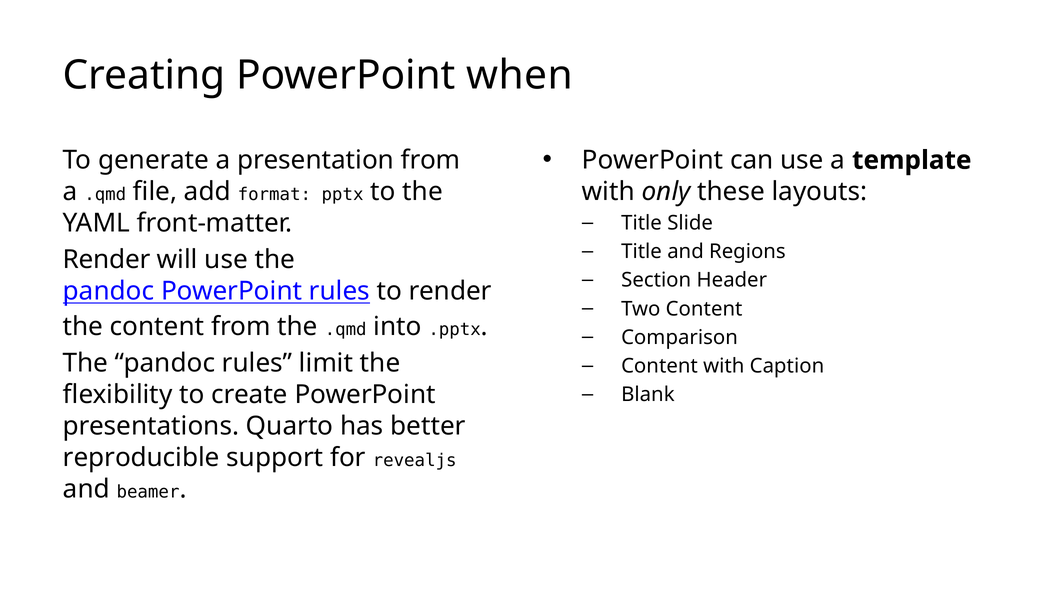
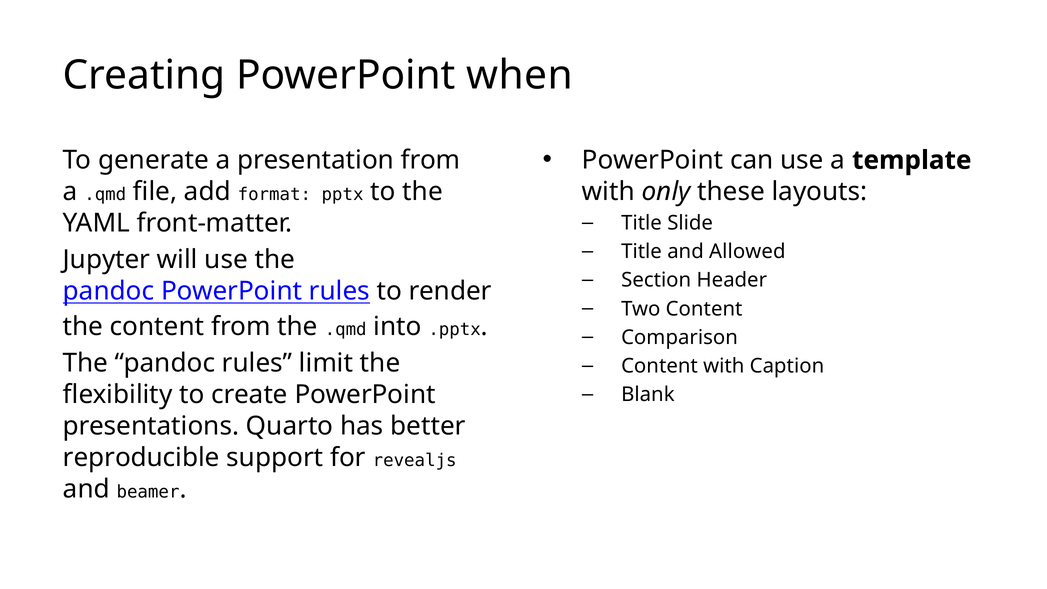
Regions: Regions -> Allowed (747, 252)
Render: Render -> Jupyter (107, 260)
